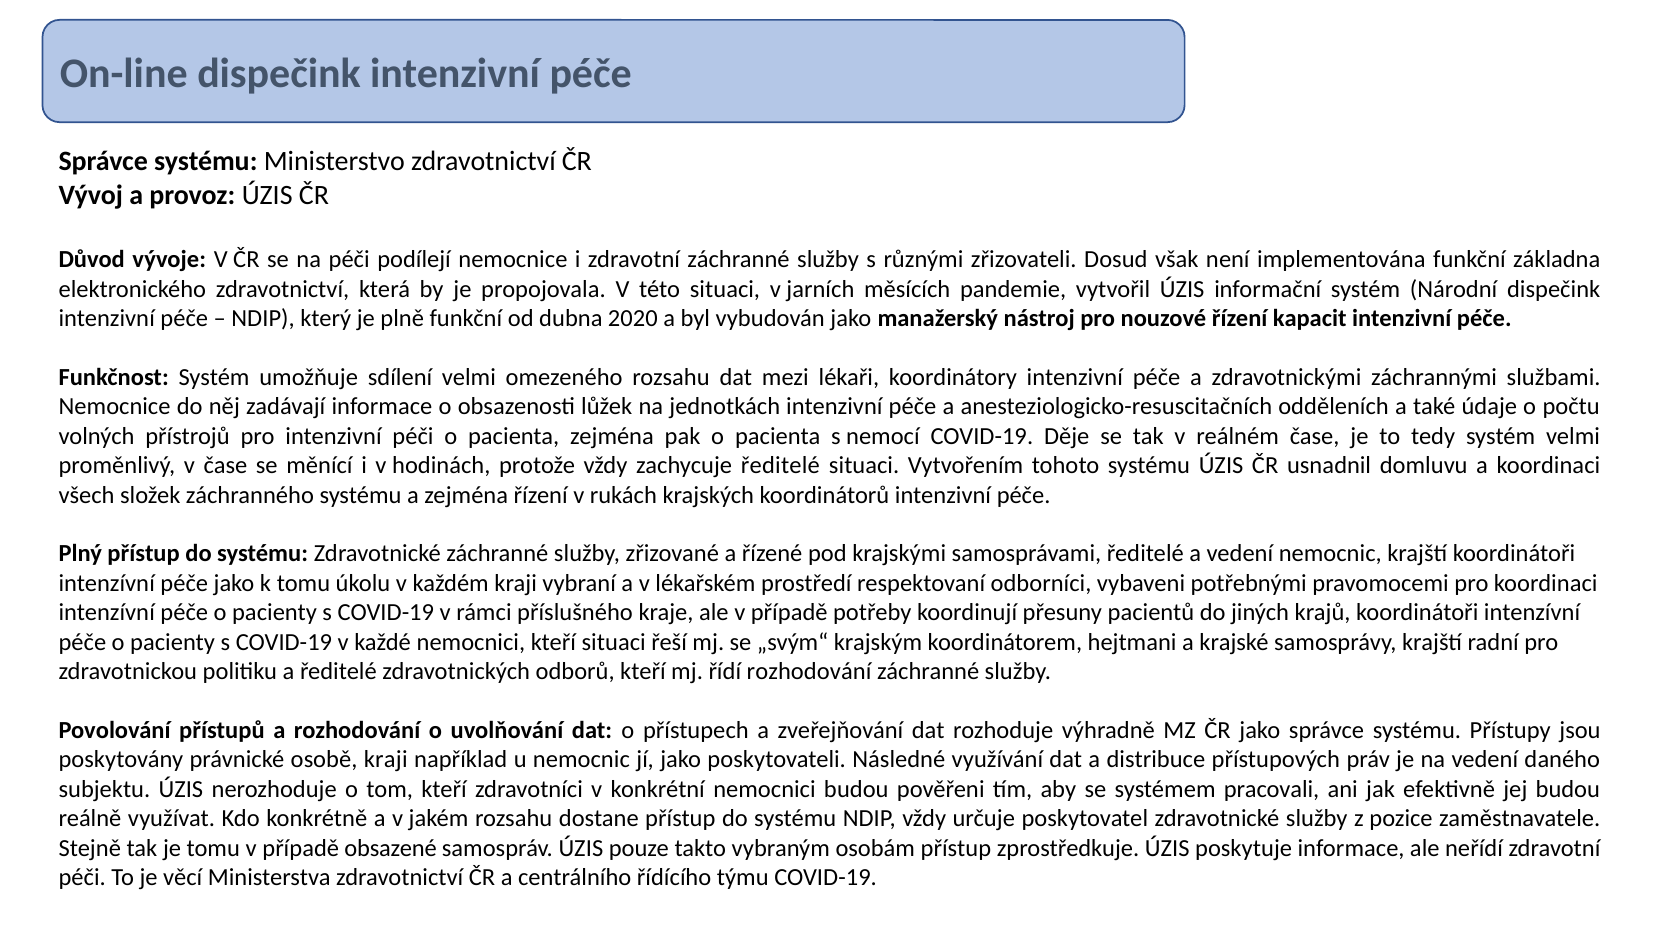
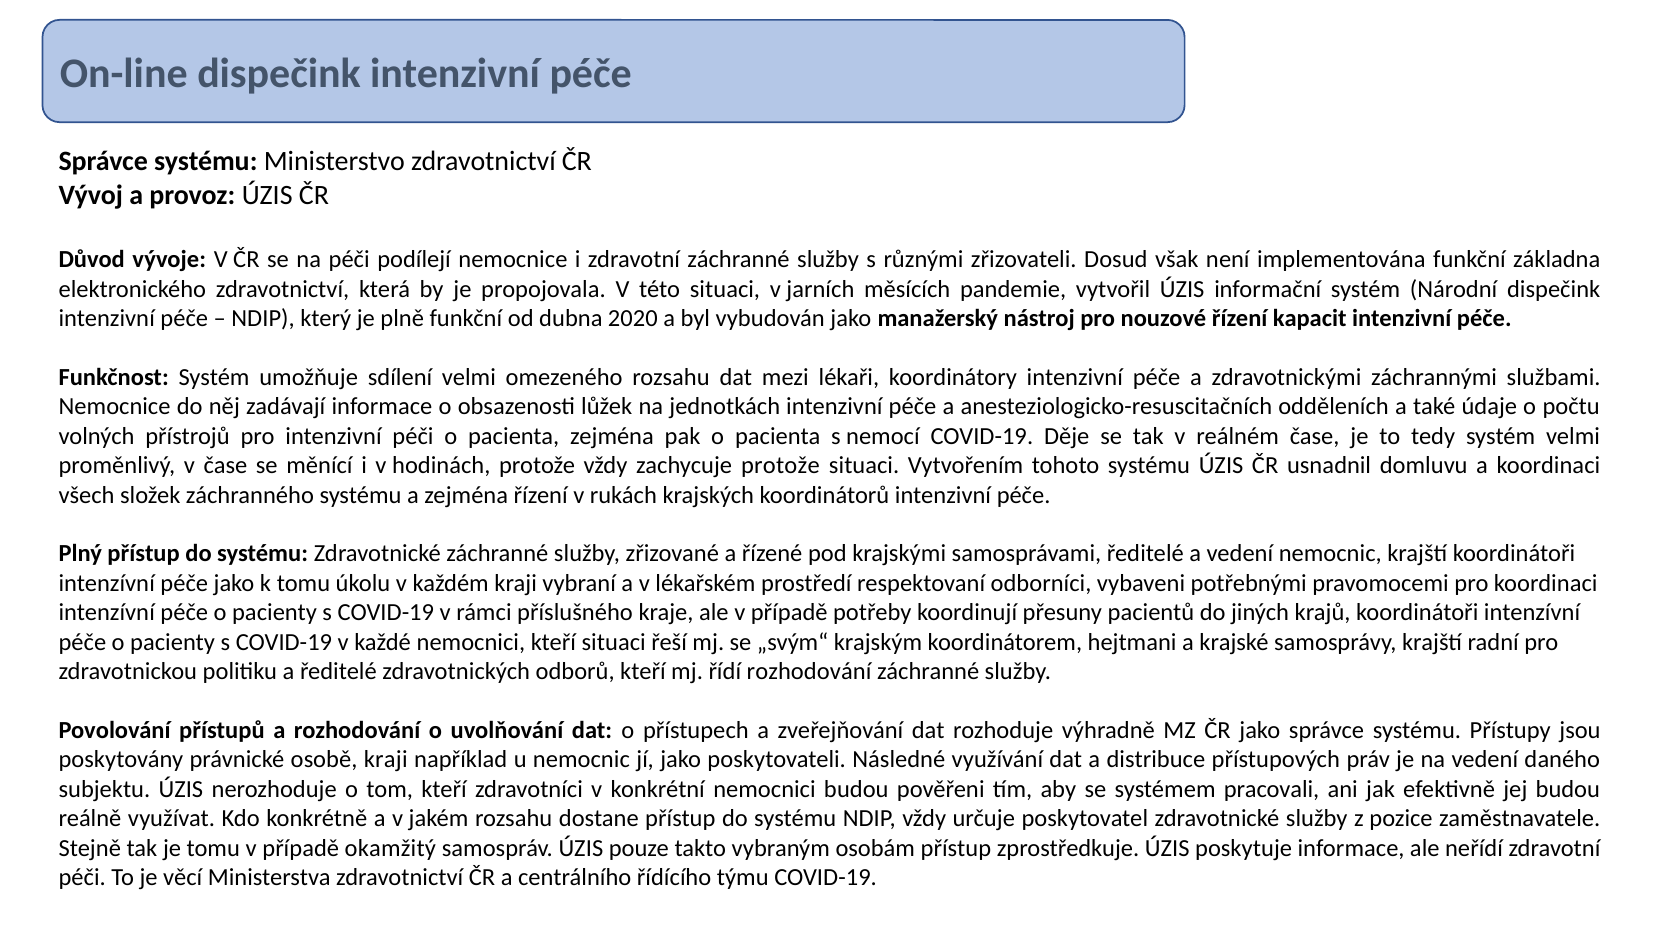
zachycuje ředitelé: ředitelé -> protože (780, 465)
obsazené: obsazené -> okamžitý (390, 847)
